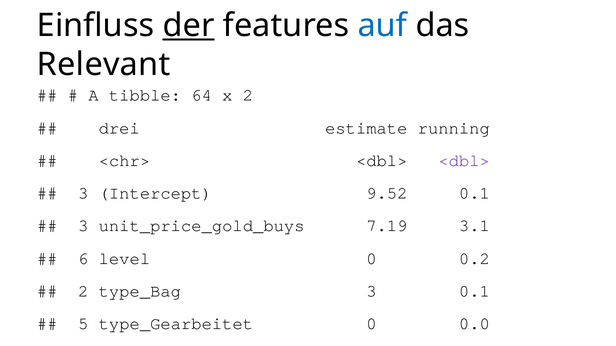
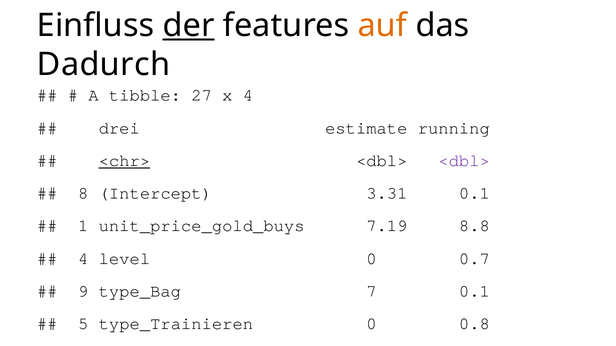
auf colour: blue -> orange (382, 26)
Relevant: Relevant -> Dadurch (104, 65)
64: 64 -> 27 (202, 95)
x 2: 2 -> 4 (248, 95)
<chr> underline: none -> present (124, 161)
3: 3 -> 8 (83, 193)
9.52: 9.52 -> 3.31 (387, 193)
3: 3 -> 1 (83, 226)
3.1: 3.1 -> 8.8 (474, 226)
6: 6 -> 4 (83, 259)
0.2: 0.2 -> 0.7 (474, 259)
2: 2 -> 9 (83, 291)
type_Bag 3: 3 -> 7 (371, 291)
type_Gearbeitet: type_Gearbeitet -> type_Trainieren (176, 324)
0.0: 0.0 -> 0.8 (474, 324)
